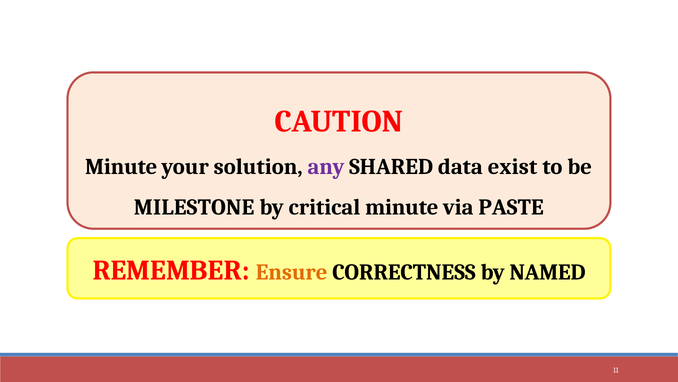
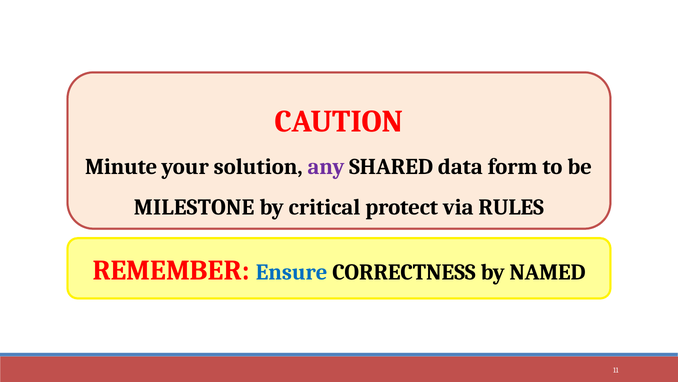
exist: exist -> form (513, 166)
critical minute: minute -> protect (402, 207)
PASTE: PASTE -> RULES (511, 207)
Ensure colour: orange -> blue (292, 272)
